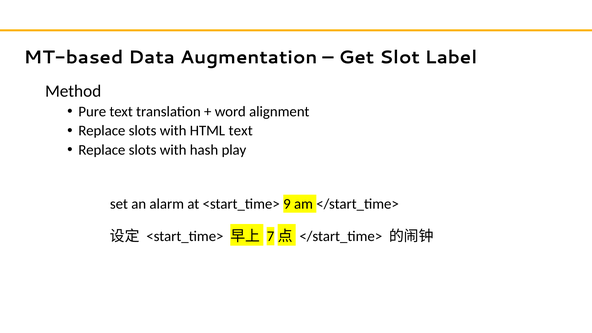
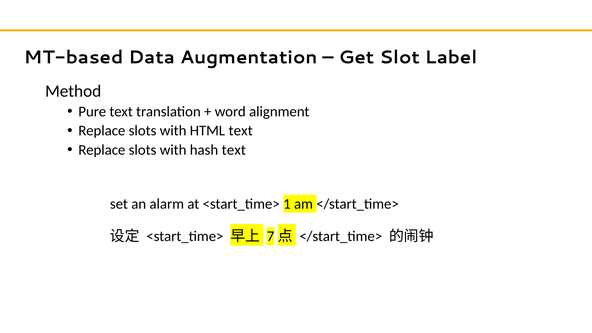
hash play: play -> text (234, 150)
9: 9 -> 1 (287, 204)
